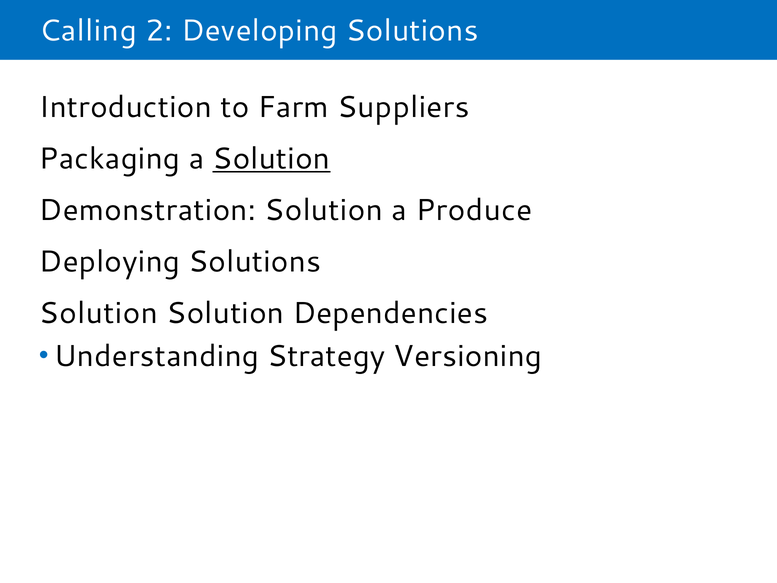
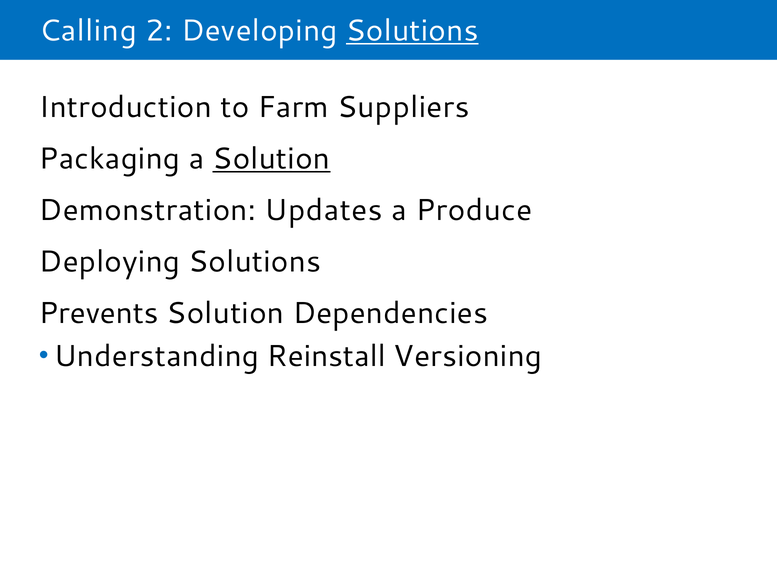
Solutions underline: none -> present (412, 31)
Demonstration Solution: Solution -> Updates (324, 210)
Solution: Solution -> Prevents (99, 313)
Strategy: Strategy -> Reinstall (326, 356)
